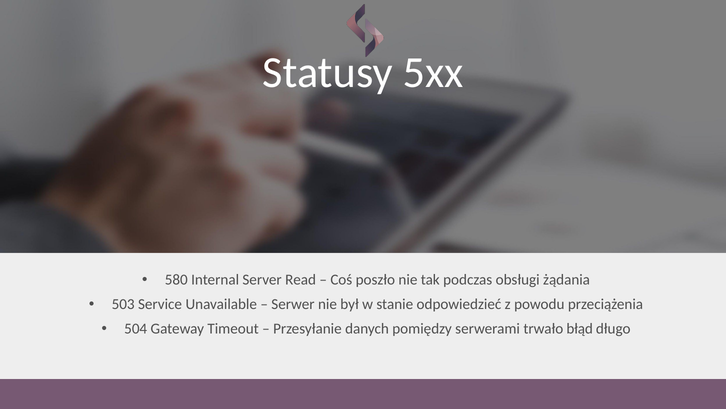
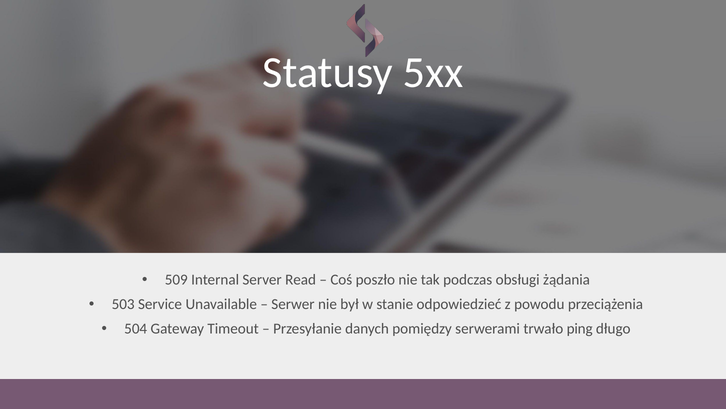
580: 580 -> 509 (176, 279)
błąd: błąd -> ping (580, 328)
